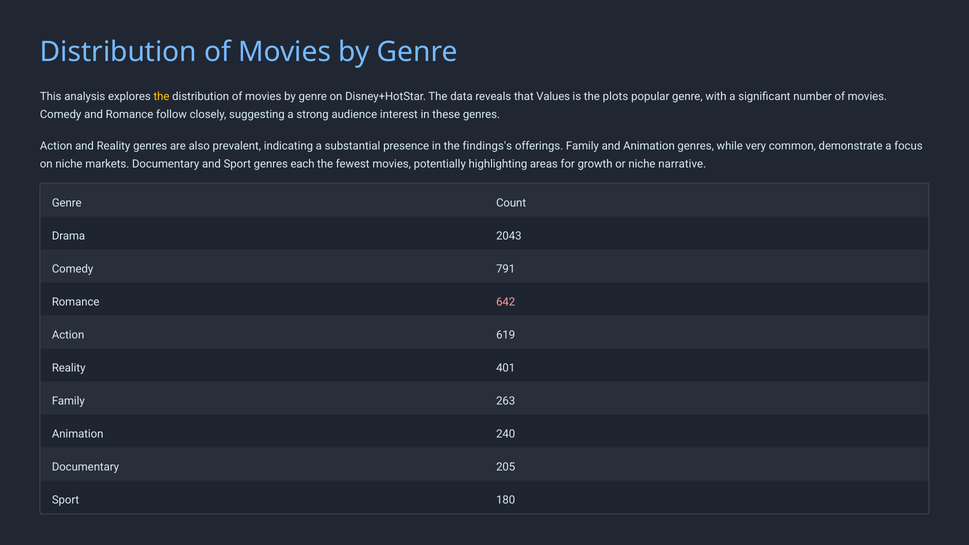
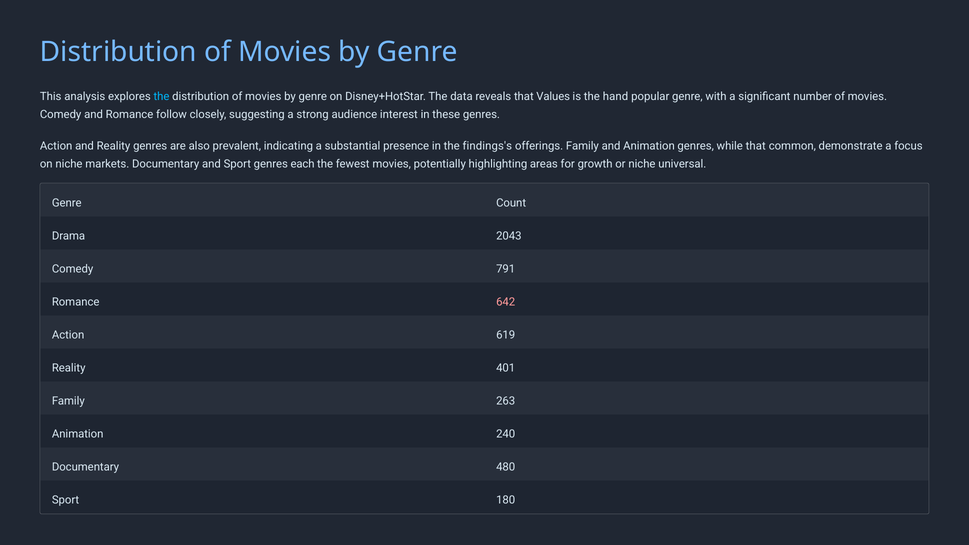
the colour: yellow -> light blue (161, 96)
plots: plots -> hand (615, 96)
while very: very -> that (756, 146)
narrative: narrative -> universal (682, 164)
205: 205 -> 480 (506, 467)
